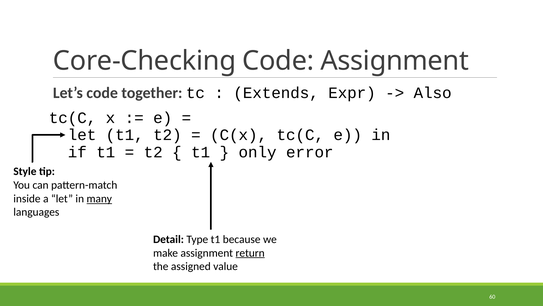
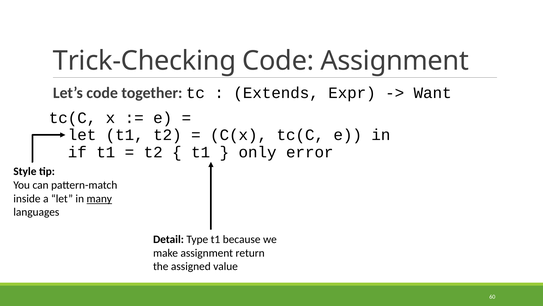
Core-Checking: Core-Checking -> Trick-Checking (145, 61)
Also: Also -> Want (433, 93)
return underline: present -> none (250, 252)
